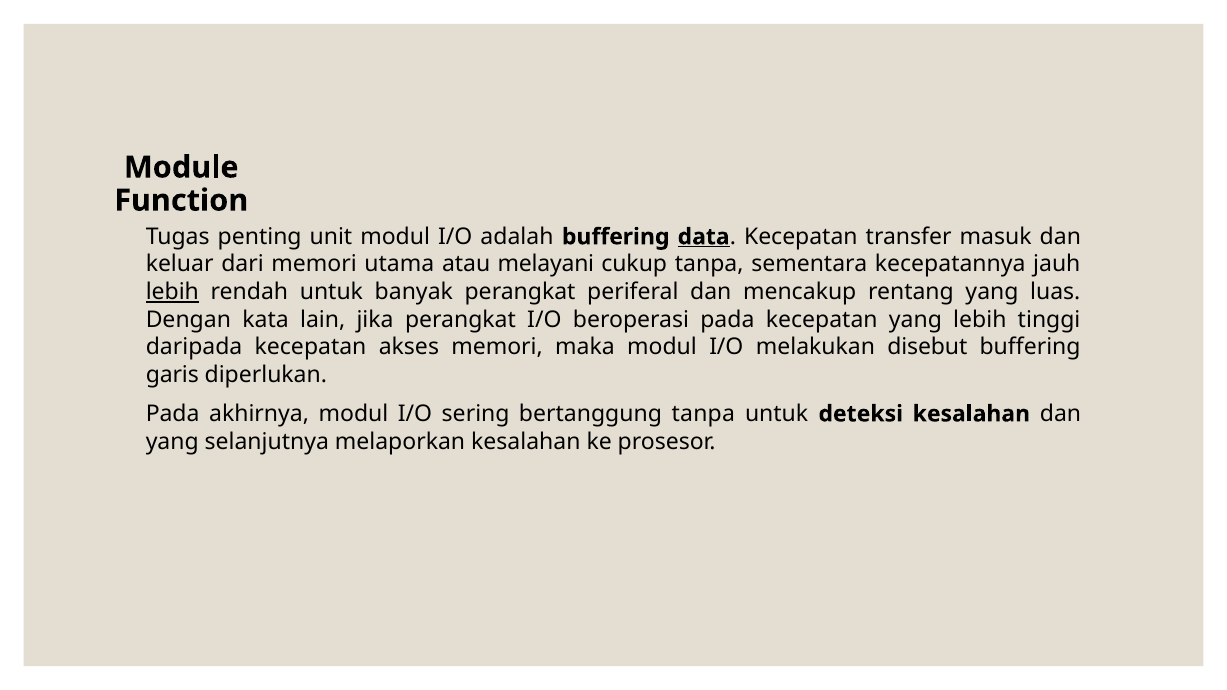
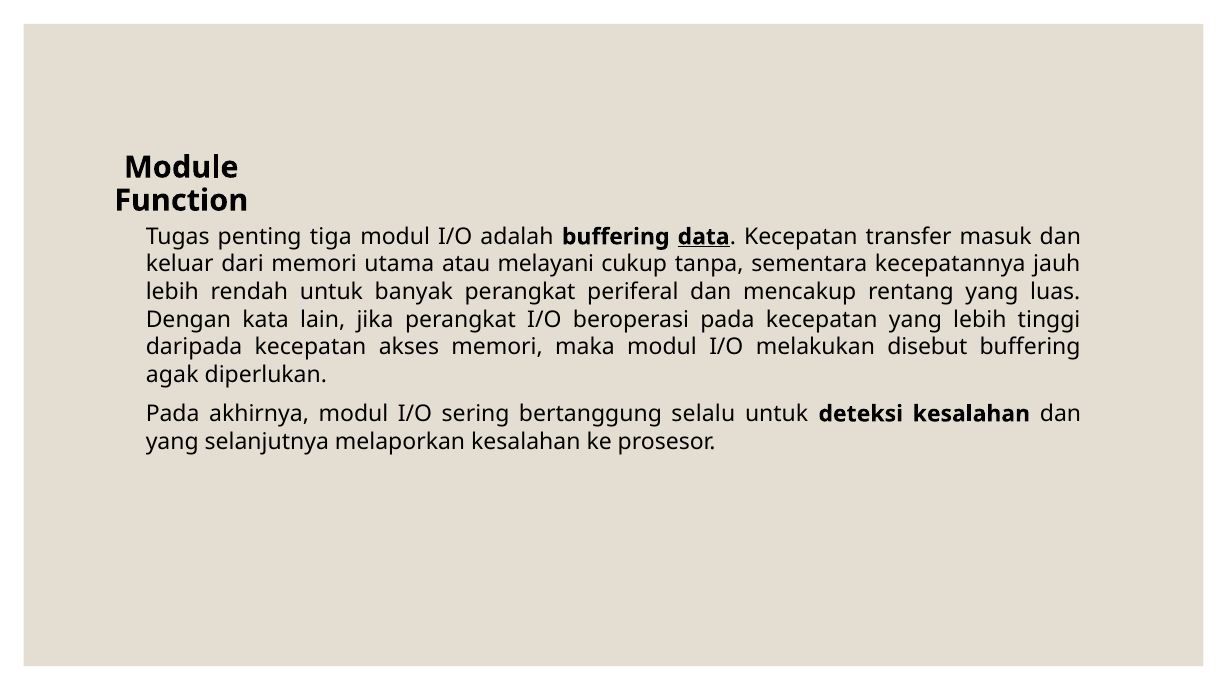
unit: unit -> tiga (331, 237)
lebih underline: present -> none (172, 292)
garis: garis -> agak (172, 375)
bertanggung tanpa: tanpa -> selalu (703, 414)
